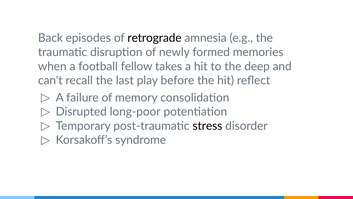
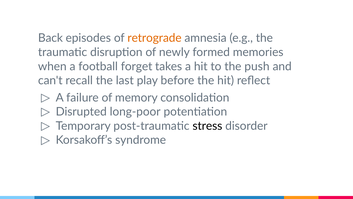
retrograde colour: black -> orange (154, 38)
fellow: fellow -> forget (137, 66)
deep: deep -> push (257, 66)
